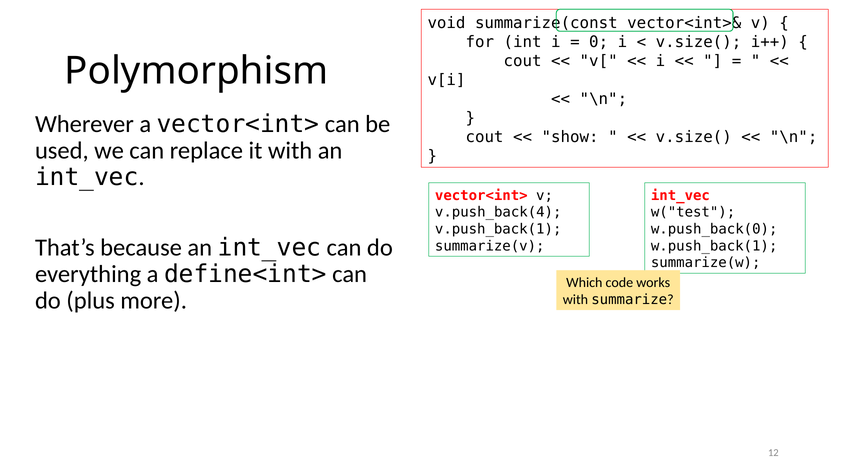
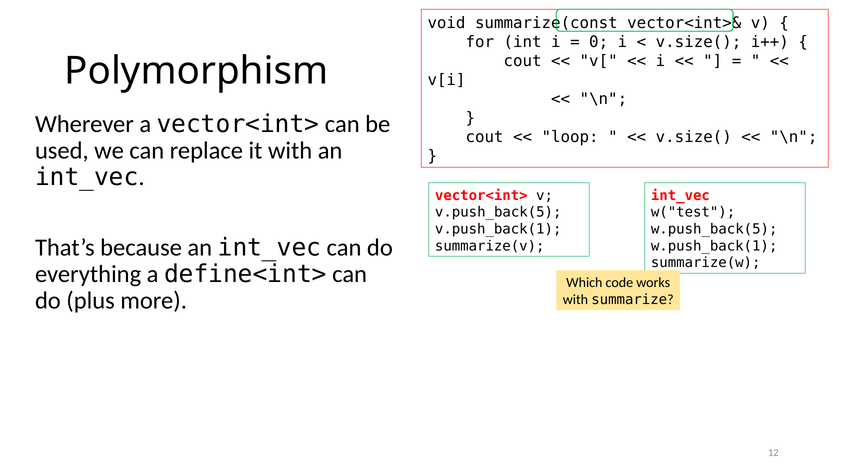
show: show -> loop (570, 137)
v.push_back(4: v.push_back(4 -> v.push_back(5 (498, 212)
w.push_back(0: w.push_back(0 -> w.push_back(5 (714, 229)
